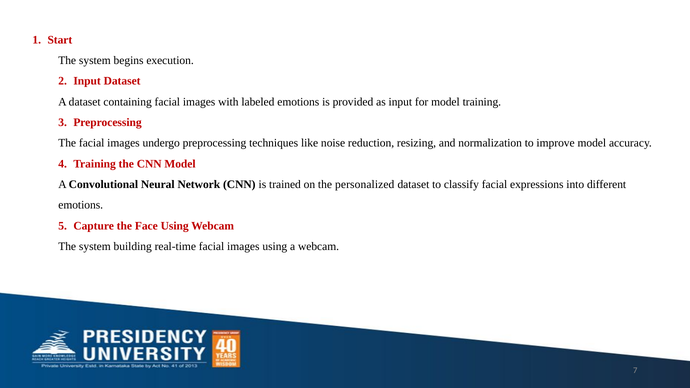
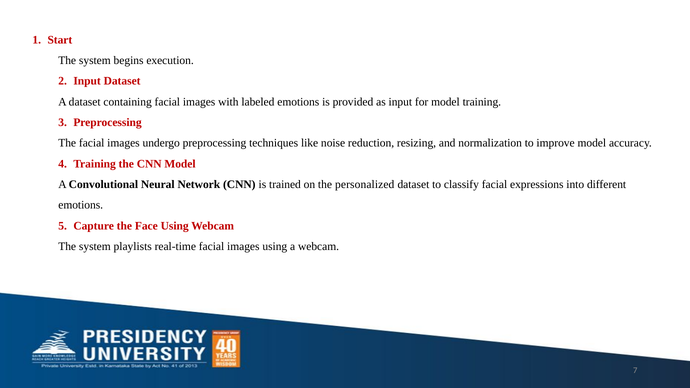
building: building -> playlists (133, 247)
